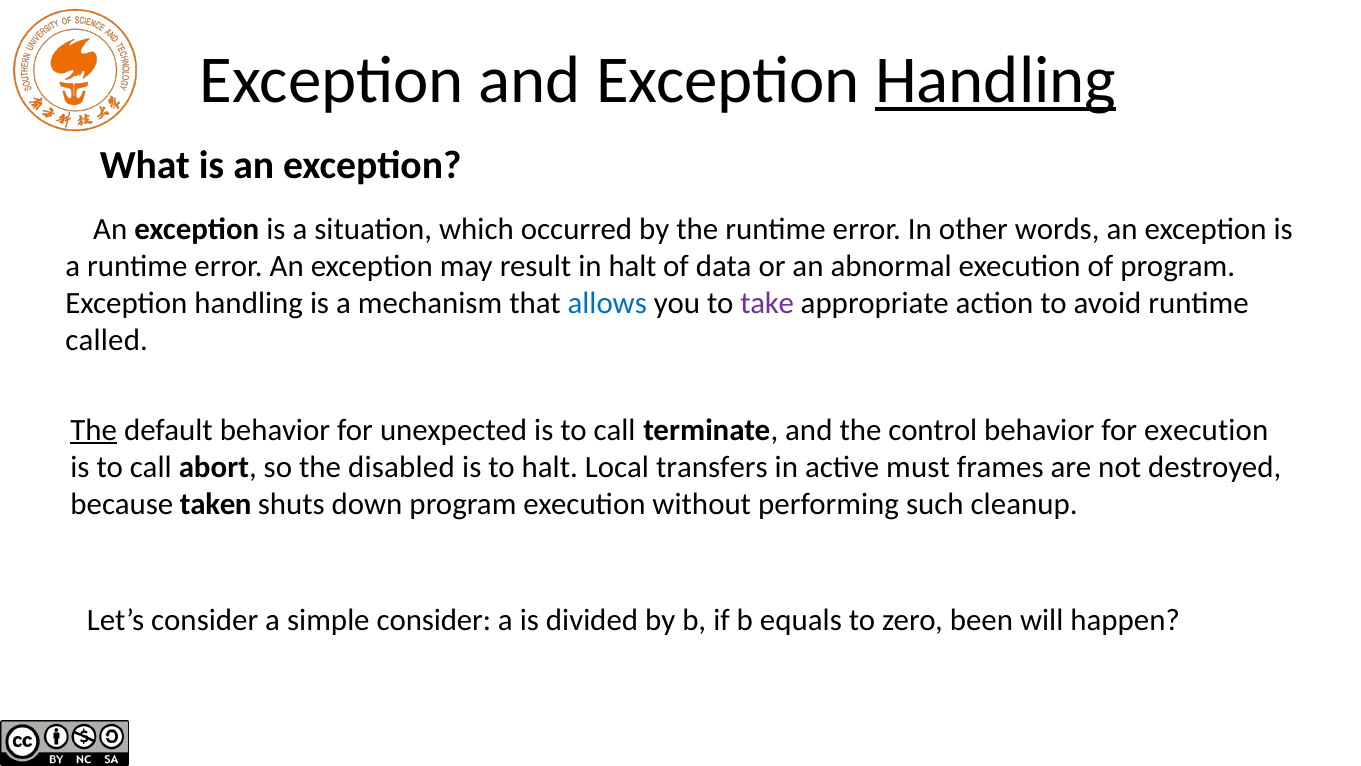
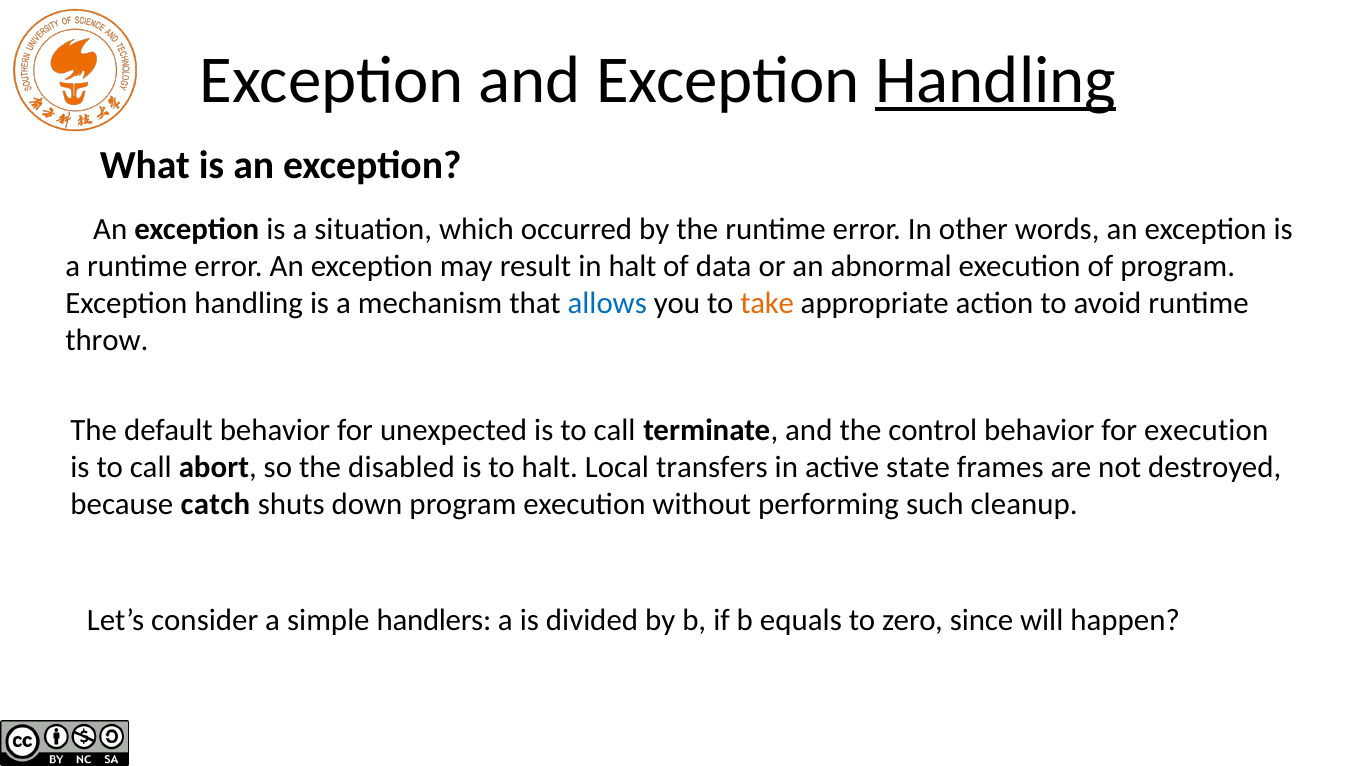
take colour: purple -> orange (767, 303)
called: called -> throw (107, 340)
The underline: present -> none (94, 430)
must: must -> state (918, 467)
taken: taken -> catch (215, 504)
simple consider: consider -> handlers (434, 620)
been: been -> since (982, 620)
